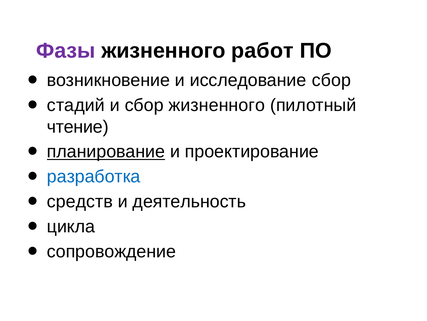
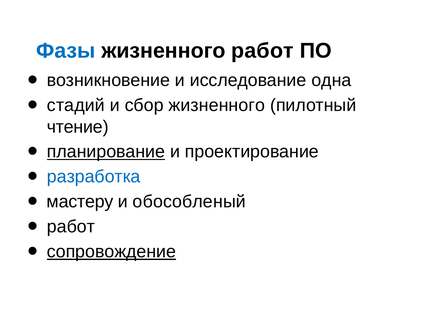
Фазы colour: purple -> blue (66, 51)
исследование сбор: сбор -> одна (331, 80)
средств: средств -> мастеру (80, 201)
деятельность: деятельность -> обособленый (189, 201)
цикла: цикла -> работ (71, 226)
сопровождение underline: none -> present (112, 251)
